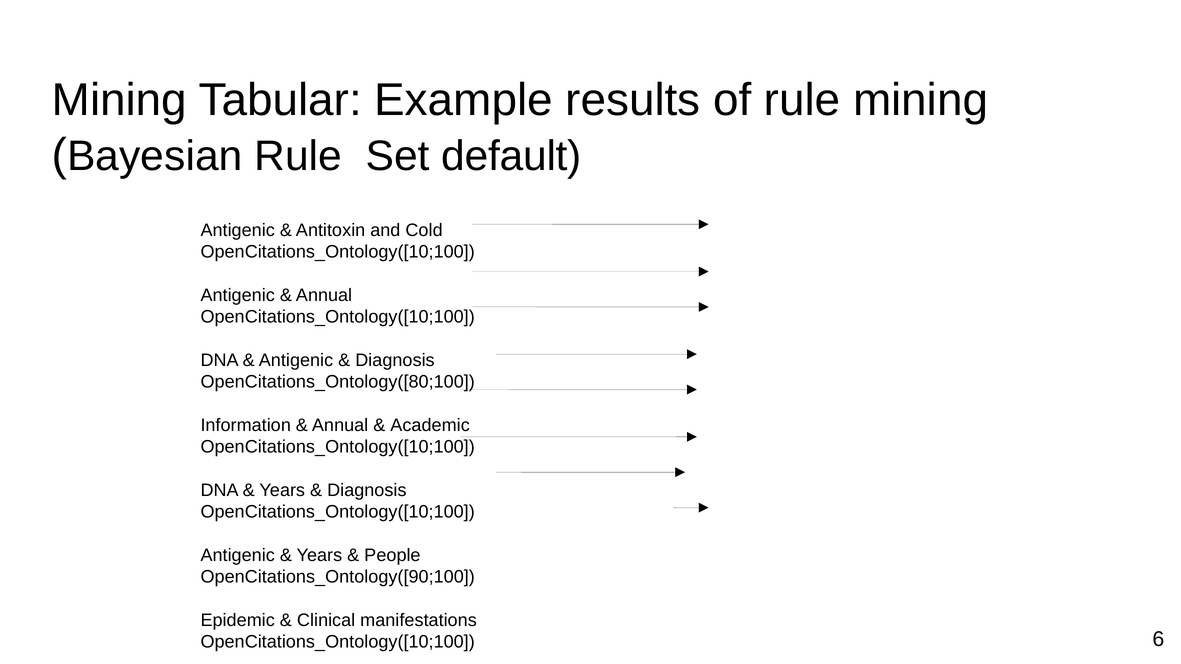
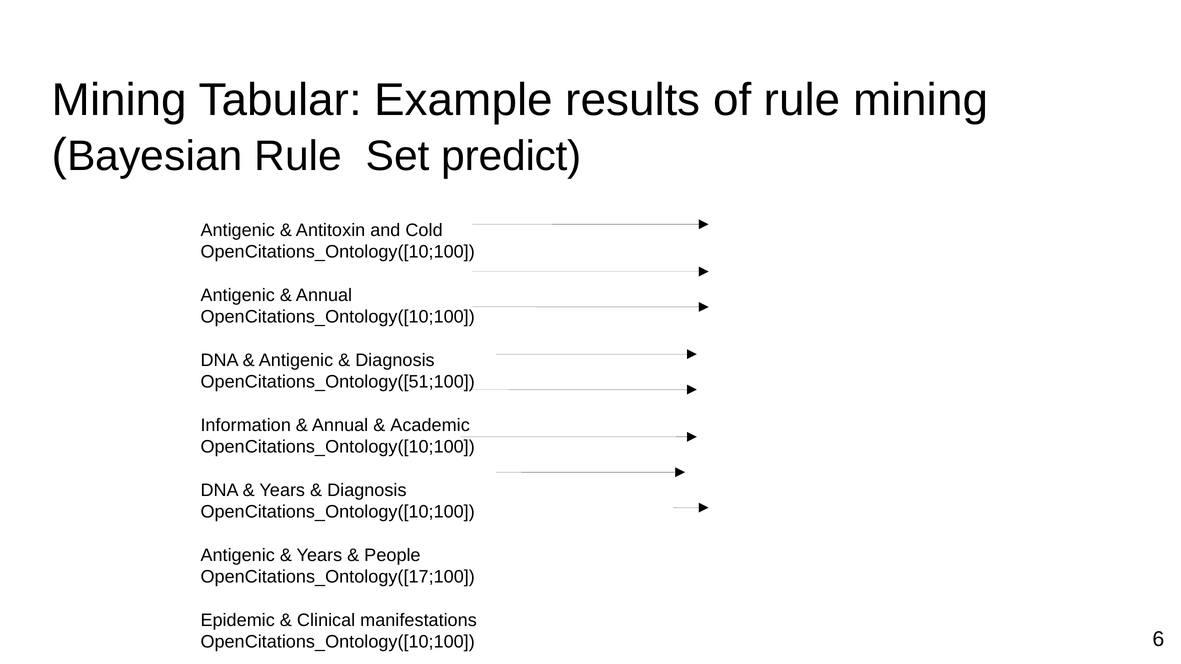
default: default -> predict (512, 156)
OpenCitations_Ontology([80;100: OpenCitations_Ontology([80;100 -> OpenCitations_Ontology([51;100 (338, 382)
OpenCitations_Ontology([90;100: OpenCitations_Ontology([90;100 -> OpenCitations_Ontology([17;100 (338, 577)
